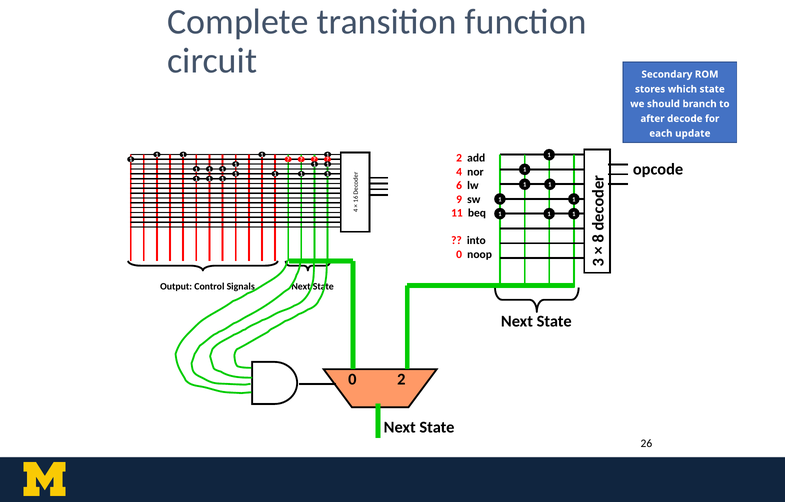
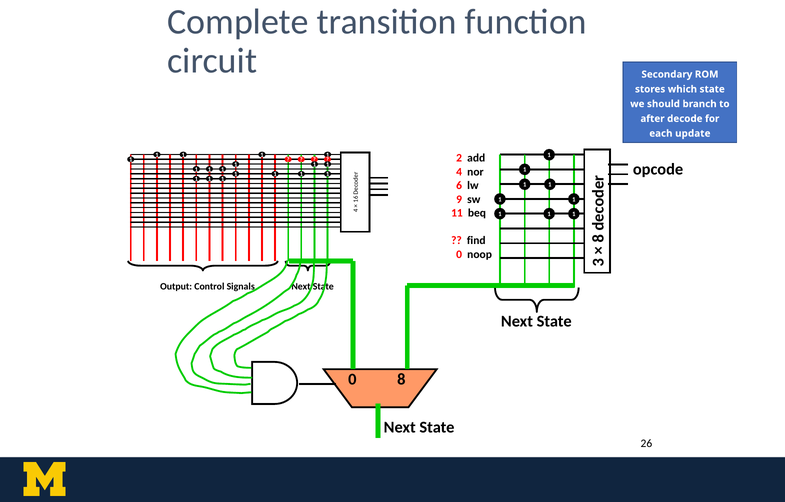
into: into -> find (476, 241)
0 2: 2 -> 8 (401, 379)
